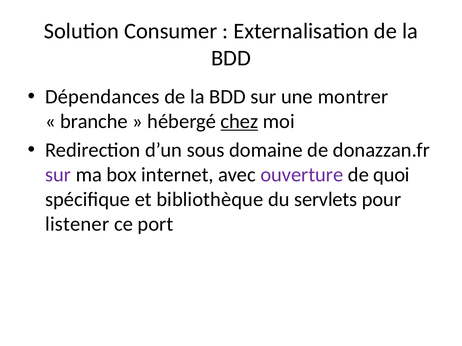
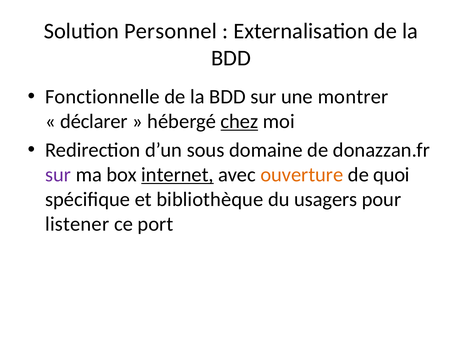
Consumer: Consumer -> Personnel (171, 31)
Dépendances: Dépendances -> Fonctionnelle (102, 97)
branche: branche -> déclarer (94, 122)
internet underline: none -> present (177, 175)
ouverture colour: purple -> orange (302, 175)
servlets: servlets -> usagers (326, 200)
